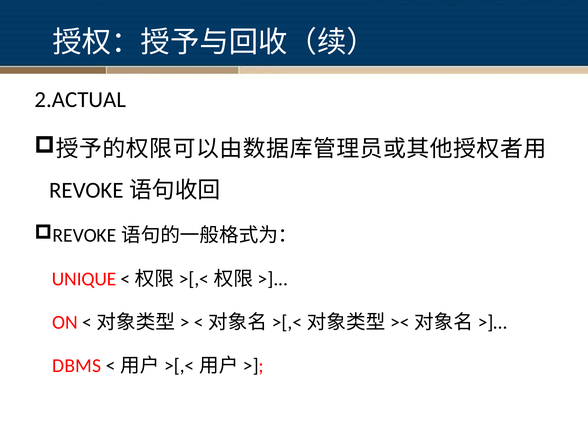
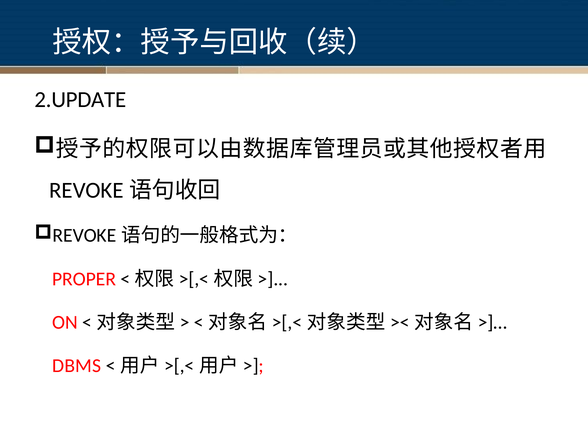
2.ACTUAL: 2.ACTUAL -> 2.UPDATE (80, 100)
UNIQUE: UNIQUE -> PROPER (84, 279)
